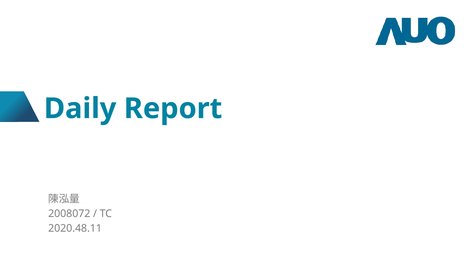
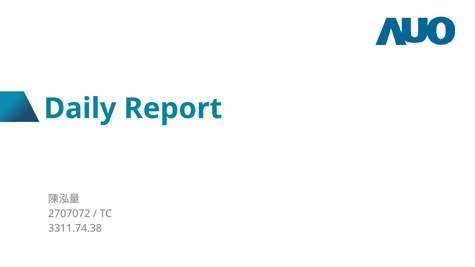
2008072: 2008072 -> 2707072 (69, 214)
2020.48.11: 2020.48.11 -> 3311.74.38 (75, 229)
